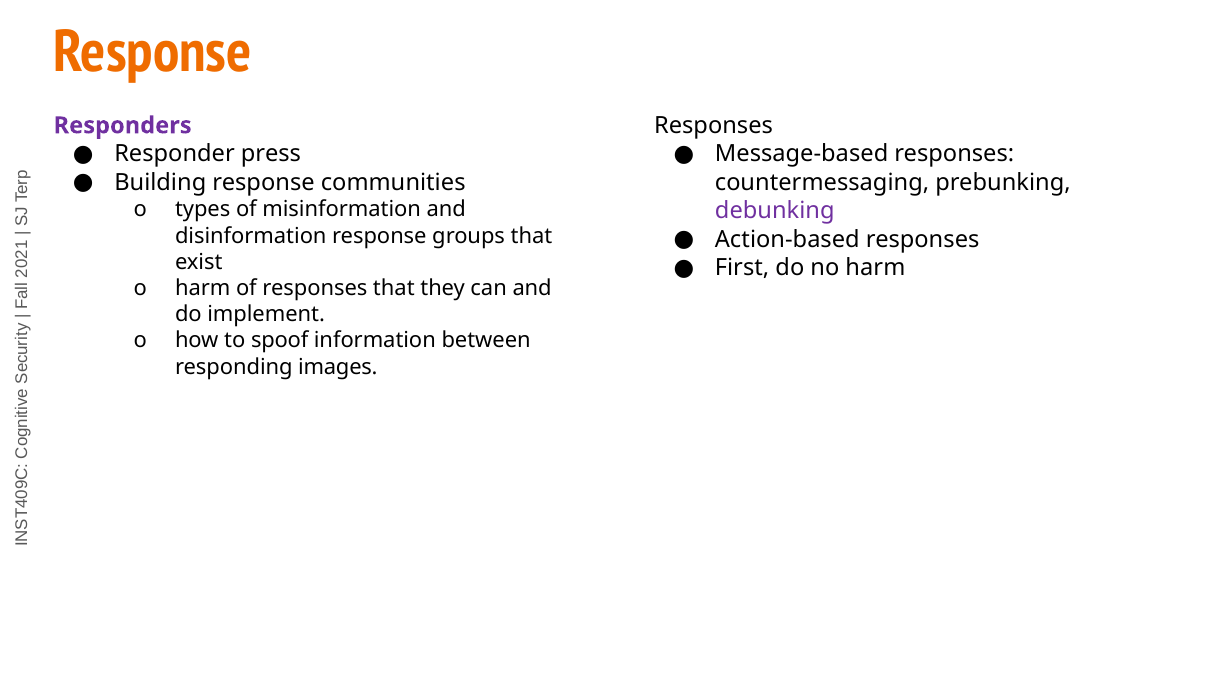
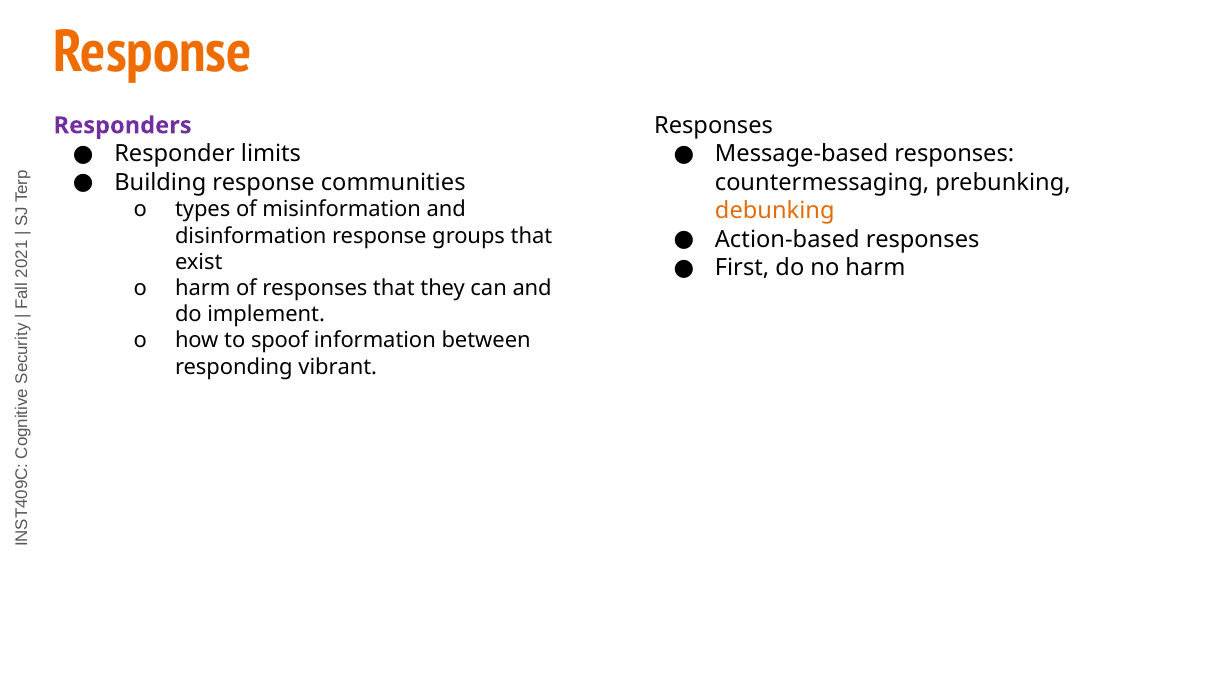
press: press -> limits (271, 154)
debunking colour: purple -> orange (775, 211)
images: images -> vibrant (338, 367)
